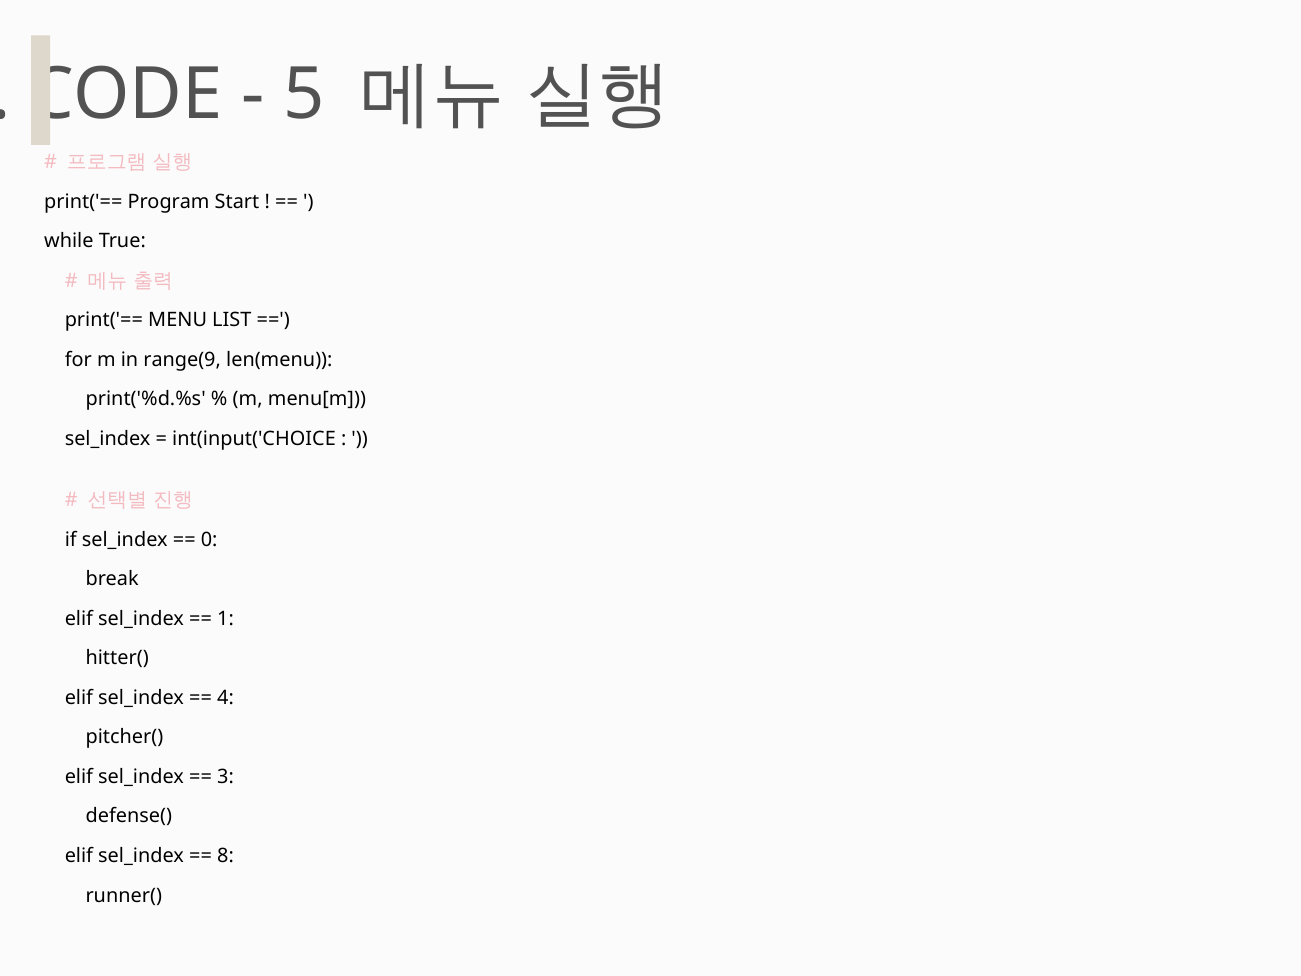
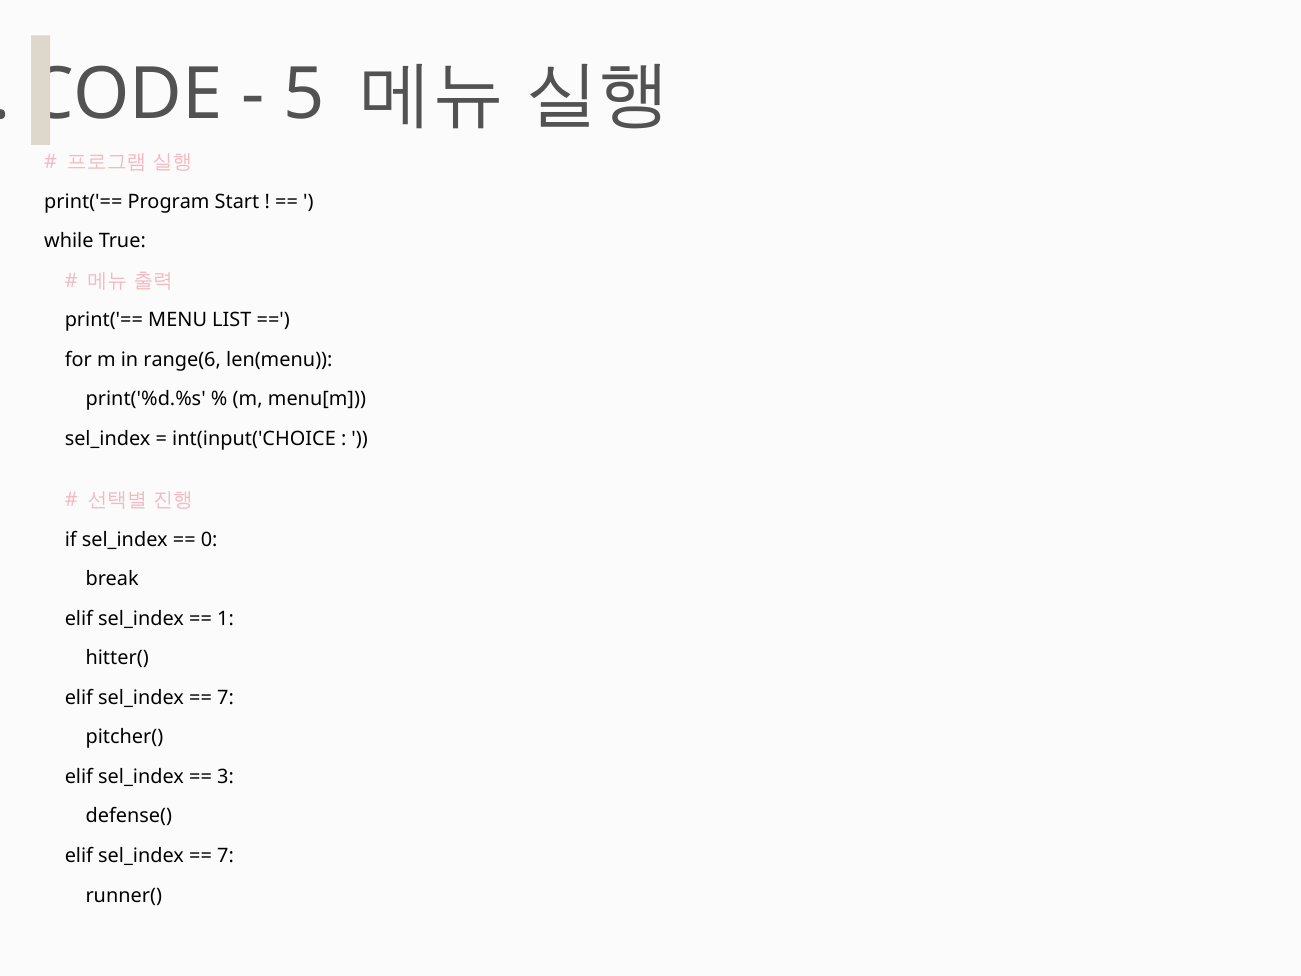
range(9: range(9 -> range(6 (182, 360)
4: 4 -> 7 (226, 698)
8: 8 -> 7 (226, 856)
